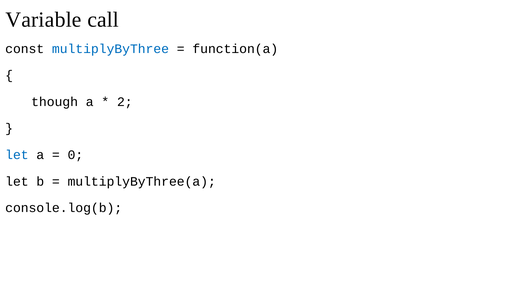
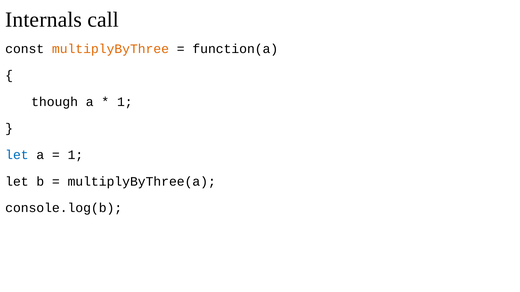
Variable: Variable -> Internals (44, 20)
multiplyByThree colour: blue -> orange (111, 49)
2: 2 -> 1 (125, 102)
0: 0 -> 1 (75, 155)
